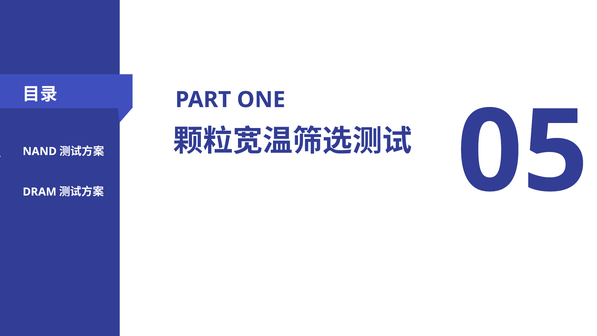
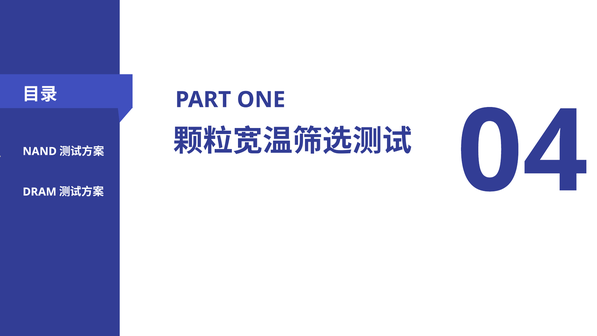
05: 05 -> 04 (523, 152)
